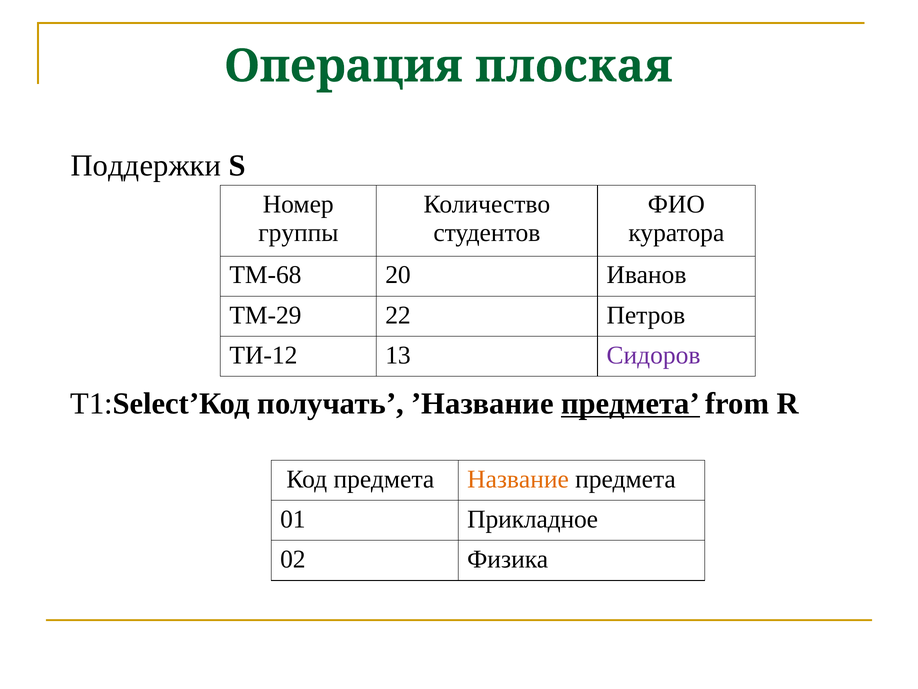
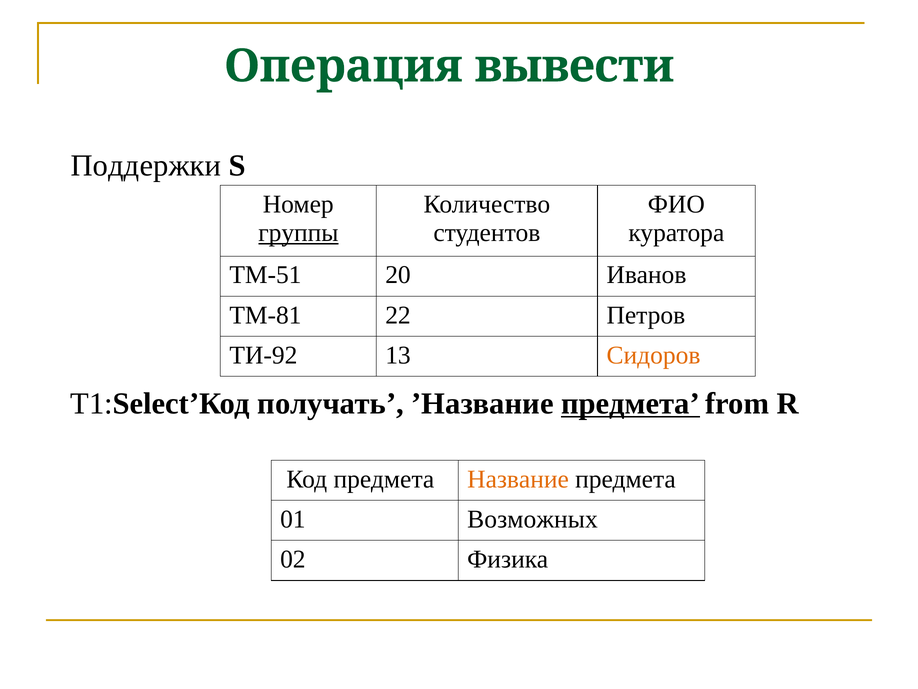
плоская: плоская -> вывести (574, 66)
группы underline: none -> present (298, 232)
ТМ-68: ТМ-68 -> ТМ-51 (265, 275)
ТМ-29: ТМ-29 -> ТМ-81 (265, 315)
ТИ-12: ТИ-12 -> ТИ-92 (263, 355)
Сидоров colour: purple -> orange (654, 355)
Прикладное: Прикладное -> Возможных (533, 519)
